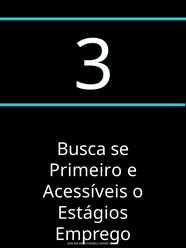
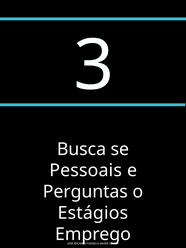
Primeiro: Primeiro -> Pessoais (86, 170)
Acessíveis: Acessíveis -> Perguntas (85, 192)
